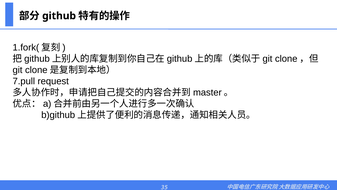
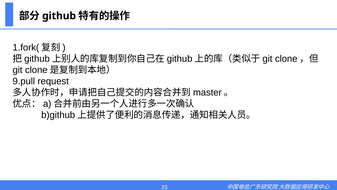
7.pull: 7.pull -> 9.pull (24, 81)
